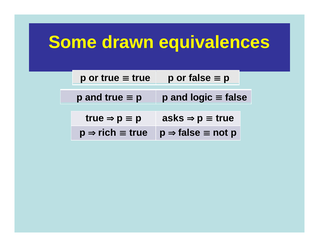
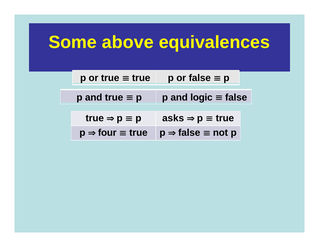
drawn: drawn -> above (128, 42)
rich: rich -> four (107, 132)
